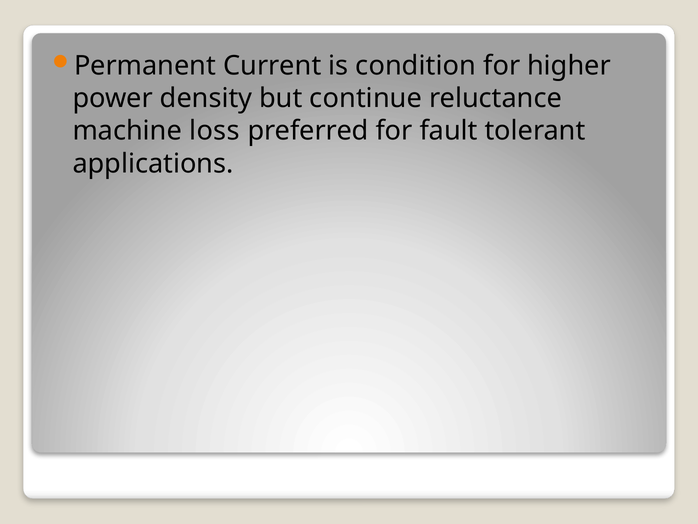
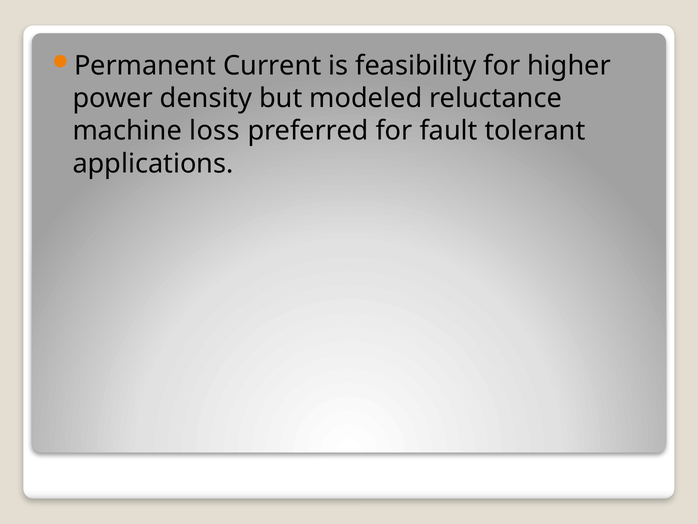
condition: condition -> feasibility (416, 66)
continue: continue -> modeled (366, 98)
